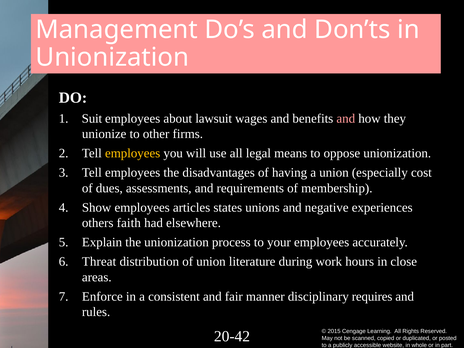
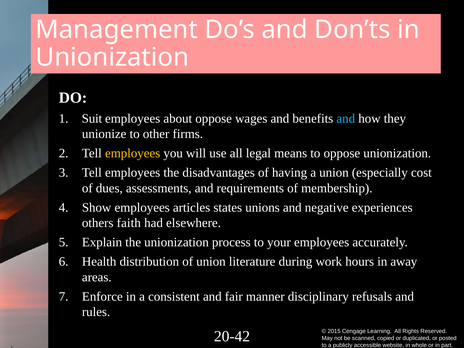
about lawsuit: lawsuit -> oppose (214, 118)
and colour: pink -> light blue (346, 118)
Threat: Threat -> Health (99, 262)
close: close -> away (404, 262)
requires: requires -> refusals (372, 296)
